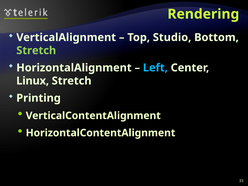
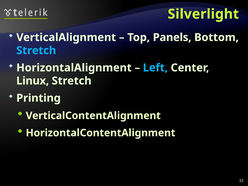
Rendering: Rendering -> Silverlight (203, 14)
Studio: Studio -> Panels (172, 37)
Stretch colour: light green -> light blue (36, 50)
